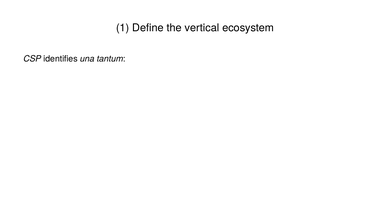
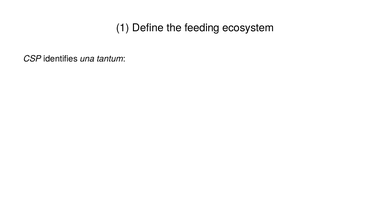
vertical: vertical -> feeding (202, 28)
